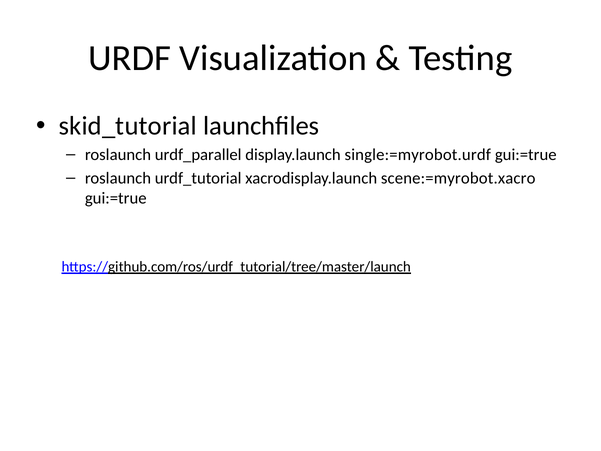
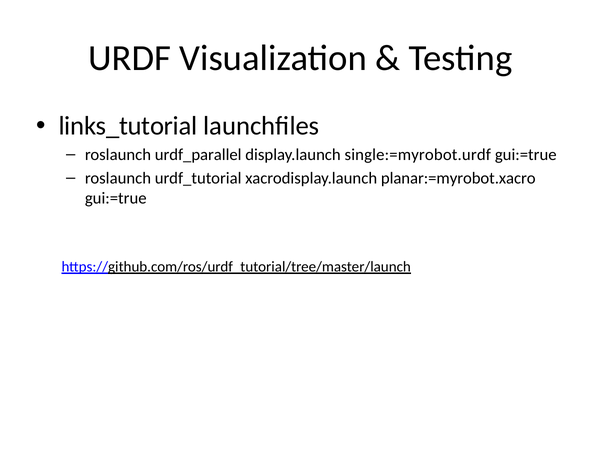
skid_tutorial: skid_tutorial -> links_tutorial (128, 126)
scene:=myrobot.xacro: scene:=myrobot.xacro -> planar:=myrobot.xacro (458, 178)
